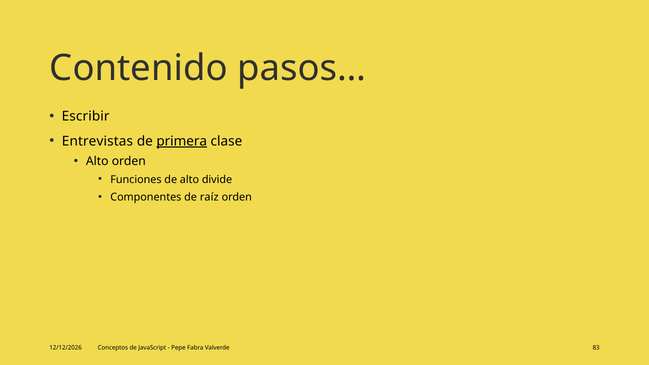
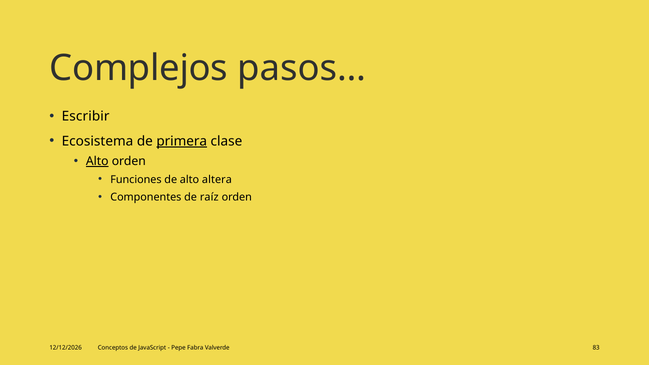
Contenido: Contenido -> Complejos (139, 68)
Entrevistas: Entrevistas -> Ecosistema (97, 141)
Alto underline: none -> present (97, 161)
divide: divide -> altera (217, 180)
